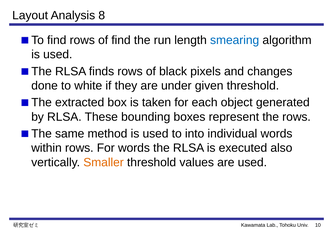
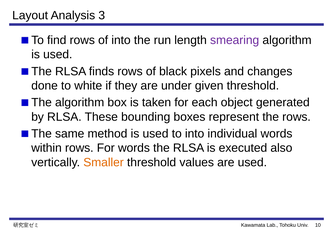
8: 8 -> 3 (102, 15)
of find: find -> into (121, 40)
smearing colour: blue -> purple (235, 40)
The extracted: extracted -> algorithm (80, 102)
